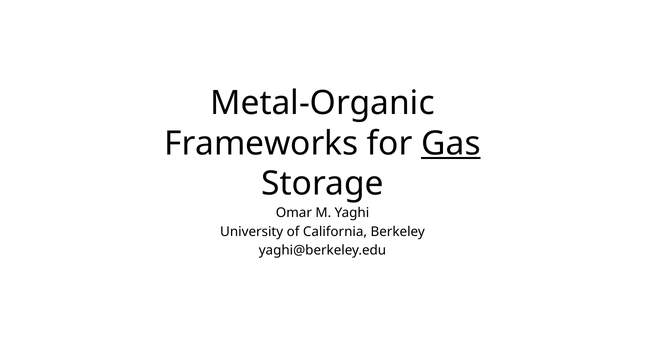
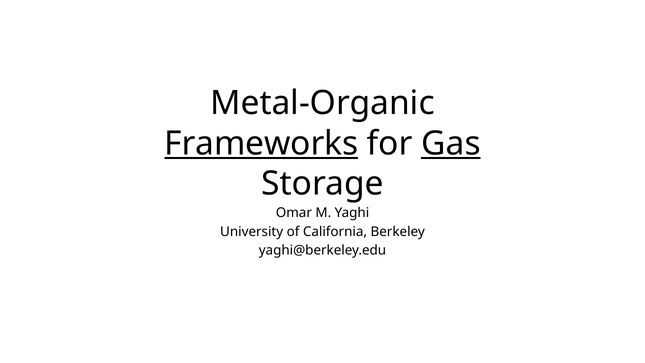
Frameworks underline: none -> present (261, 143)
